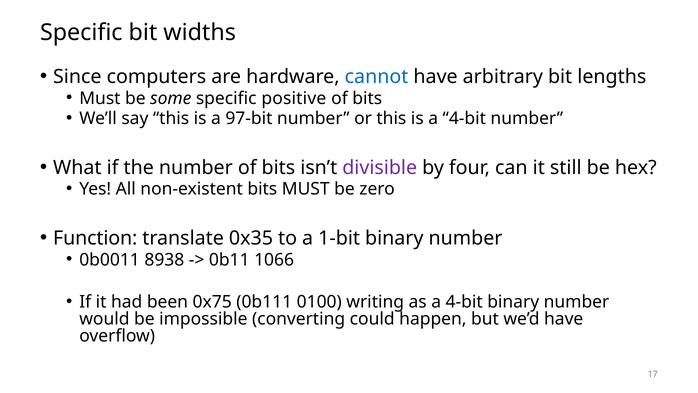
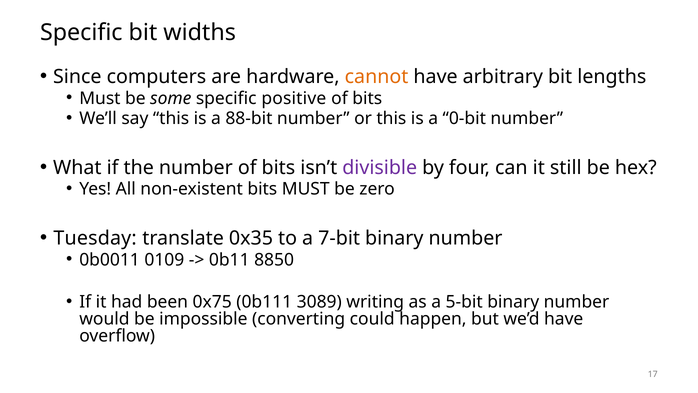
cannot colour: blue -> orange (377, 77)
97-bit: 97-bit -> 88-bit (249, 118)
is a 4-bit: 4-bit -> 0-bit (464, 118)
Function: Function -> Tuesday (95, 238)
1-bit: 1-bit -> 7-bit (339, 238)
8938: 8938 -> 0109 (164, 260)
1066: 1066 -> 8850 (274, 260)
0100: 0100 -> 3089 (319, 302)
as a 4-bit: 4-bit -> 5-bit (464, 302)
